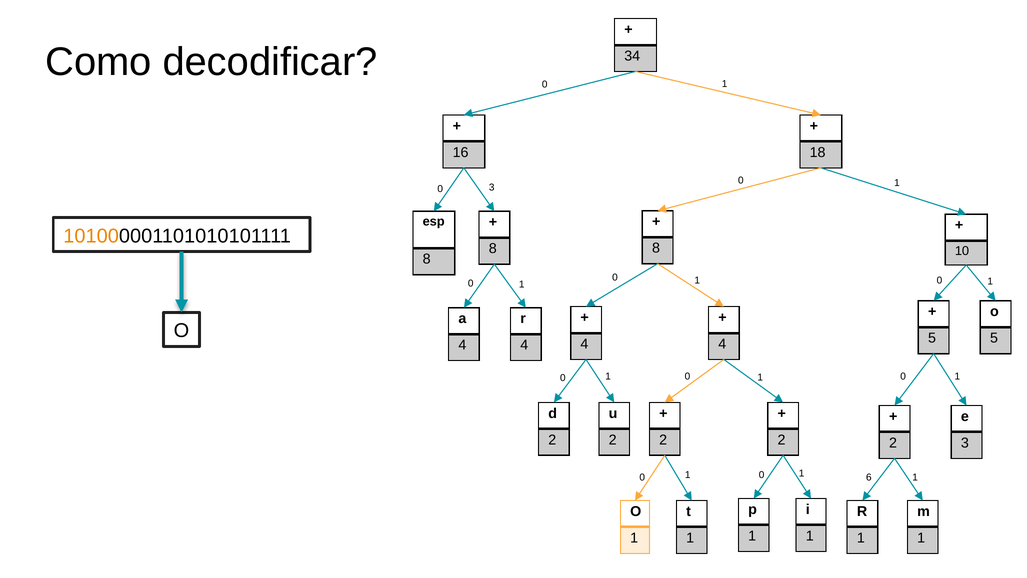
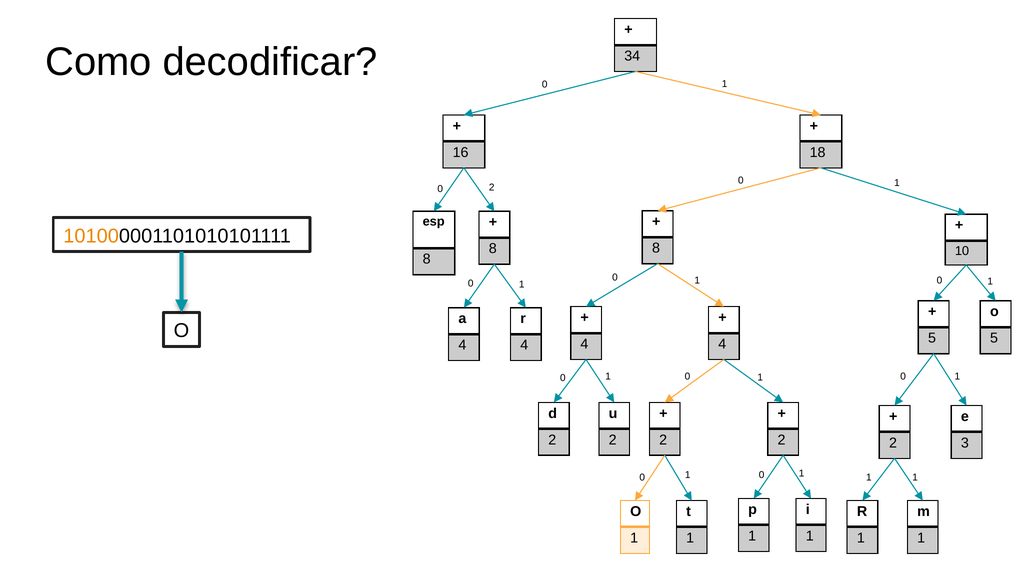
0 3: 3 -> 2 (492, 187)
0 6: 6 -> 1 (869, 477)
